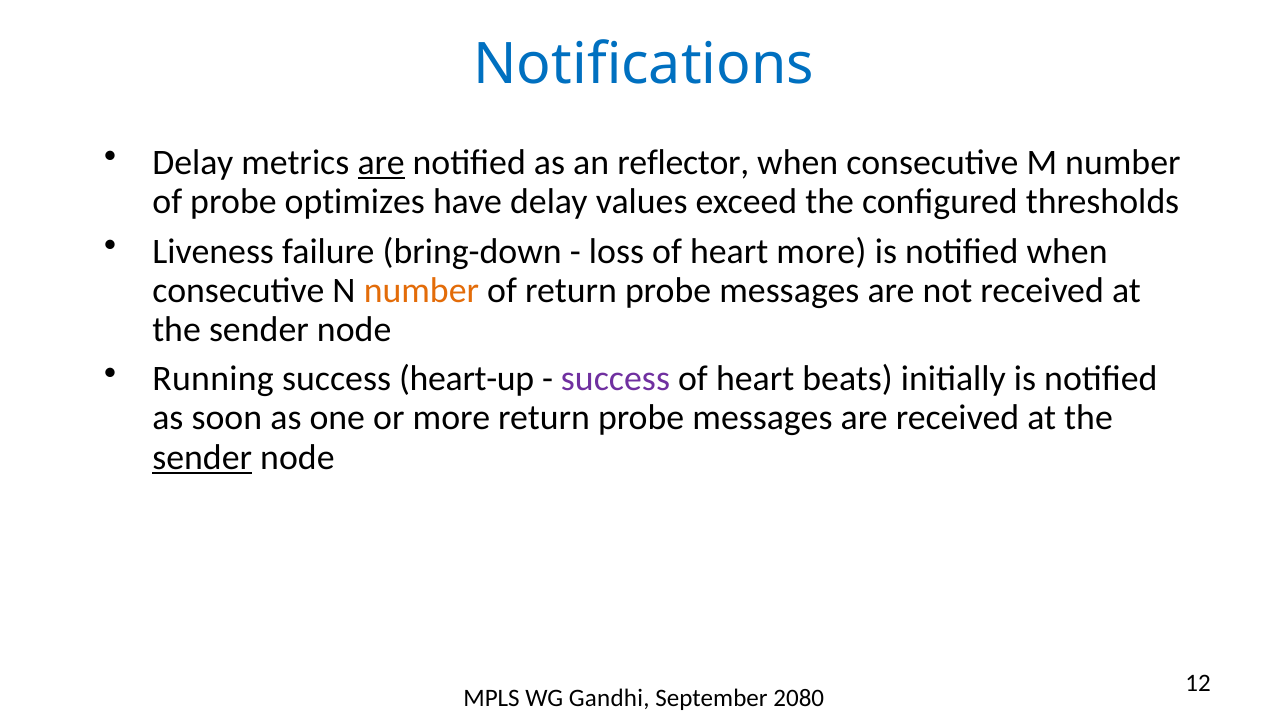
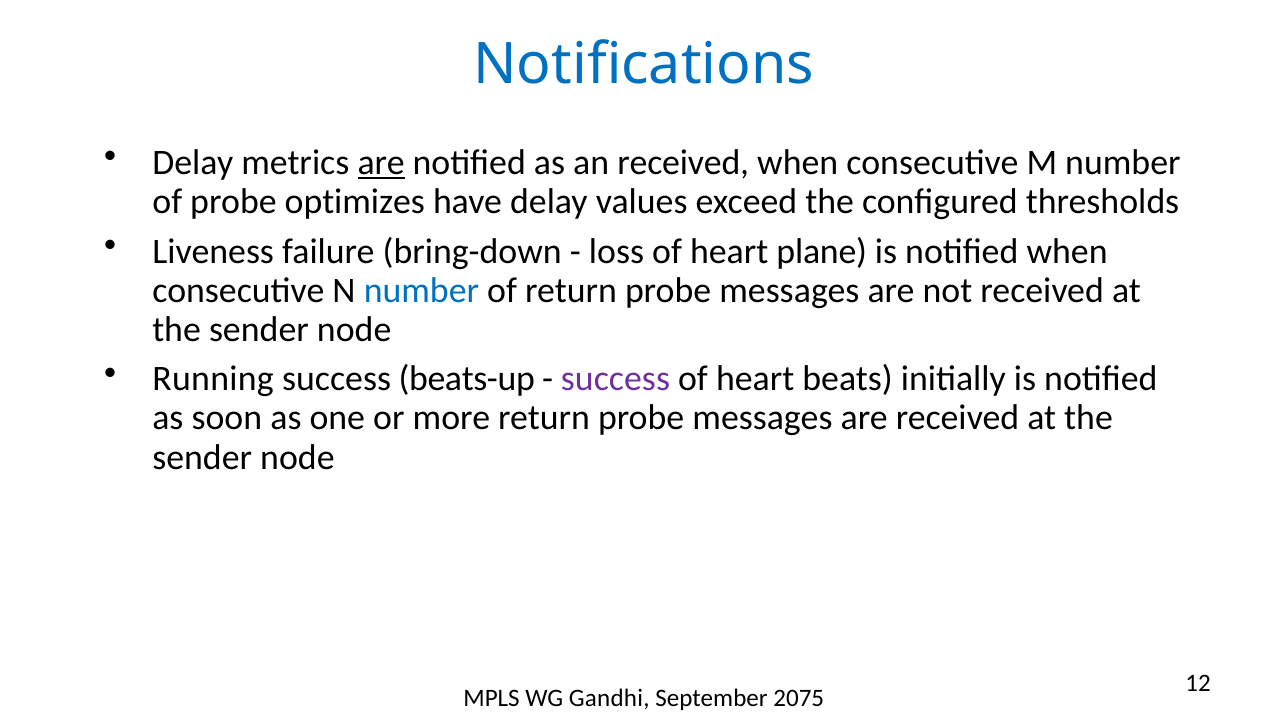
an reflector: reflector -> received (683, 162)
heart more: more -> plane (822, 251)
number colour: orange -> blue (421, 290)
heart-up: heart-up -> beats-up (467, 379)
sender underline: present -> none (202, 457)
2080: 2080 -> 2075 (799, 697)
